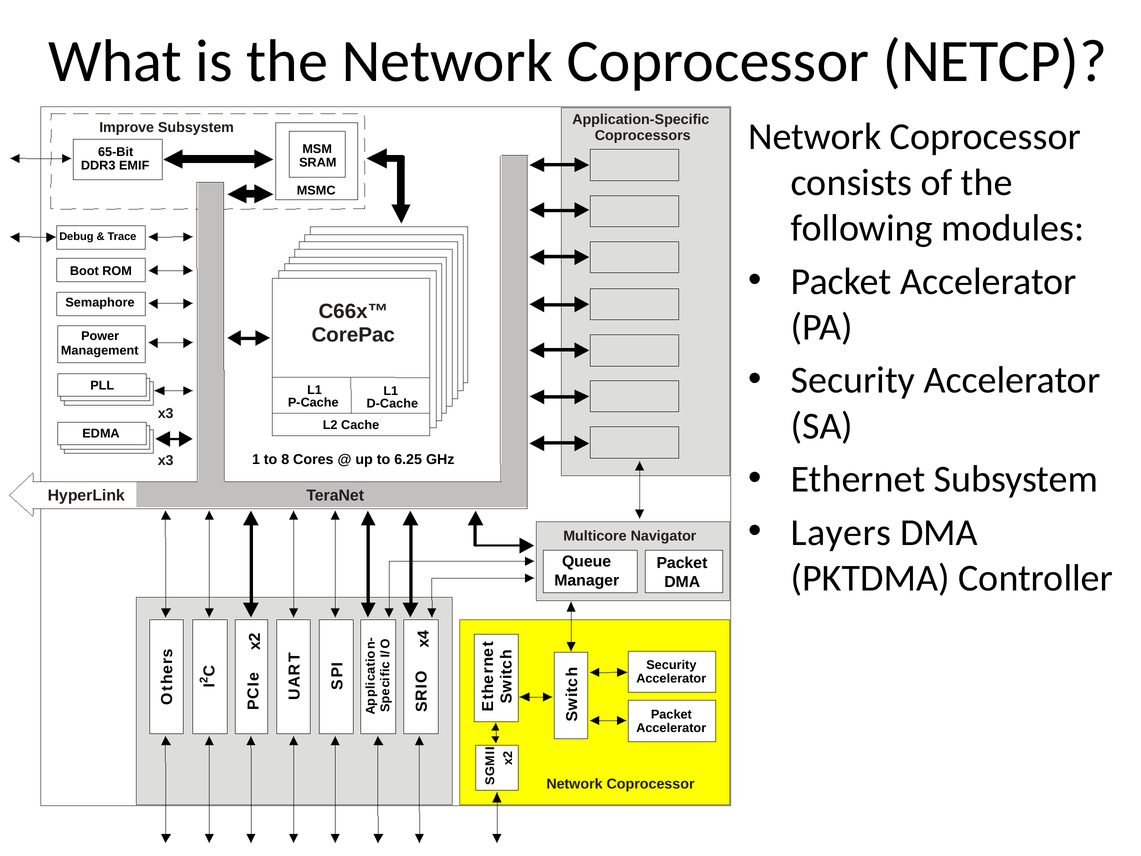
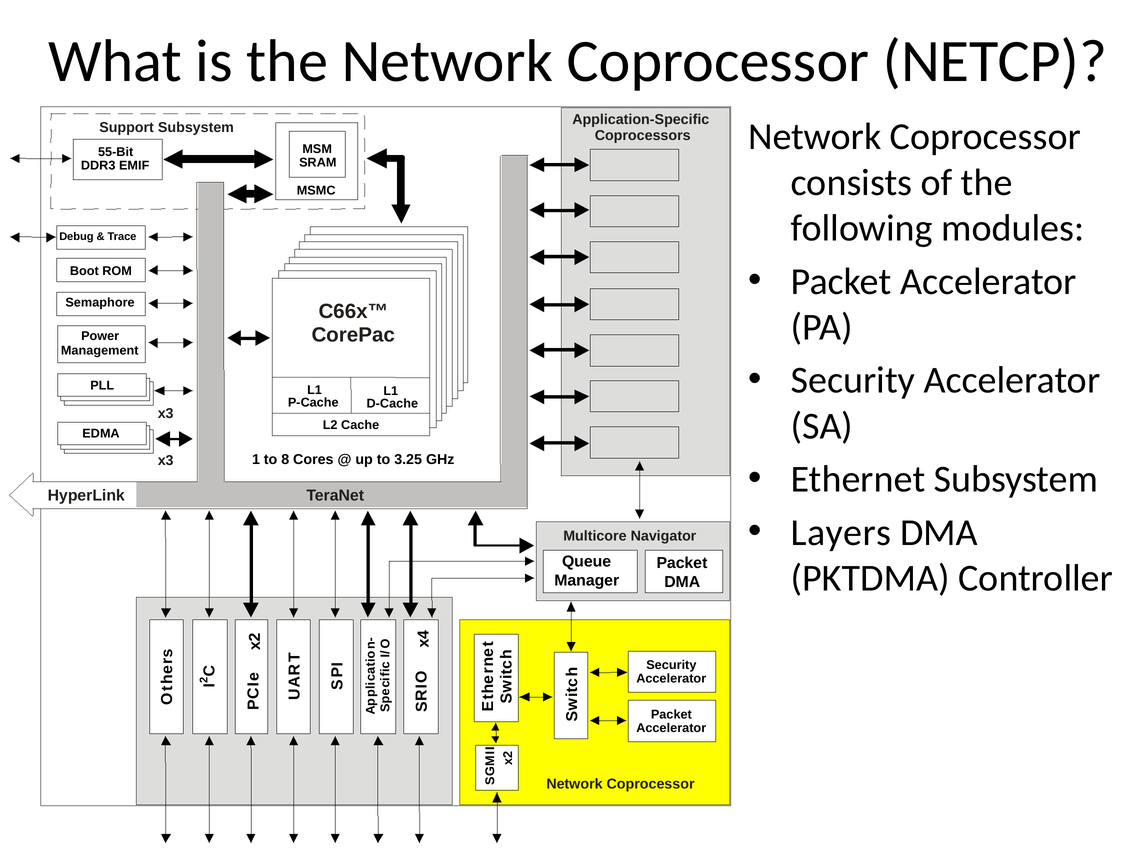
Improve: Improve -> Support (127, 127)
65-Bit: 65-Bit -> 55-Bit (116, 152)
6.25: 6.25 -> 3.25 (408, 460)
